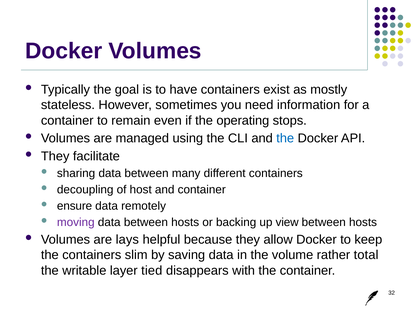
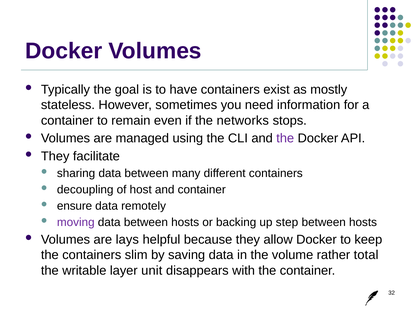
operating: operating -> networks (243, 120)
the colour: blue -> purple (285, 138)
view: view -> step (287, 222)
tied: tied -> unit (152, 270)
